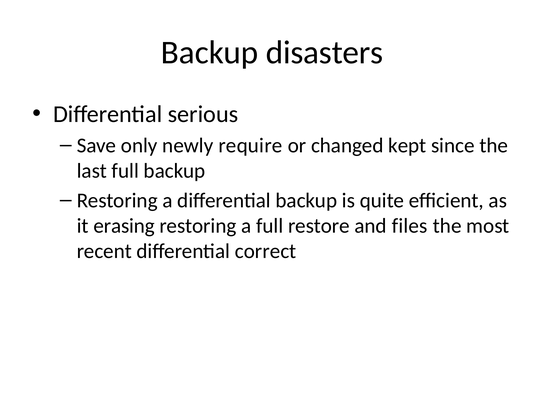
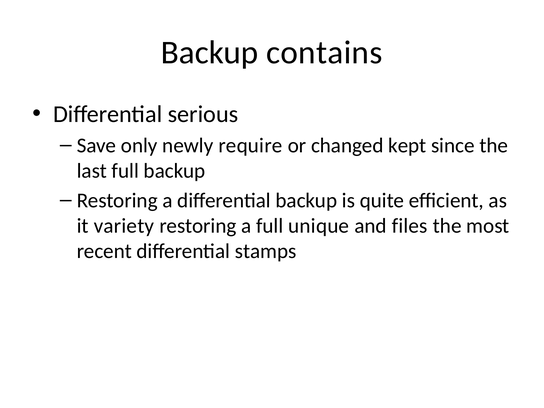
disasters: disasters -> contains (324, 53)
erasing: erasing -> variety (124, 226)
restore: restore -> unique (319, 226)
correct: correct -> stamps (266, 251)
